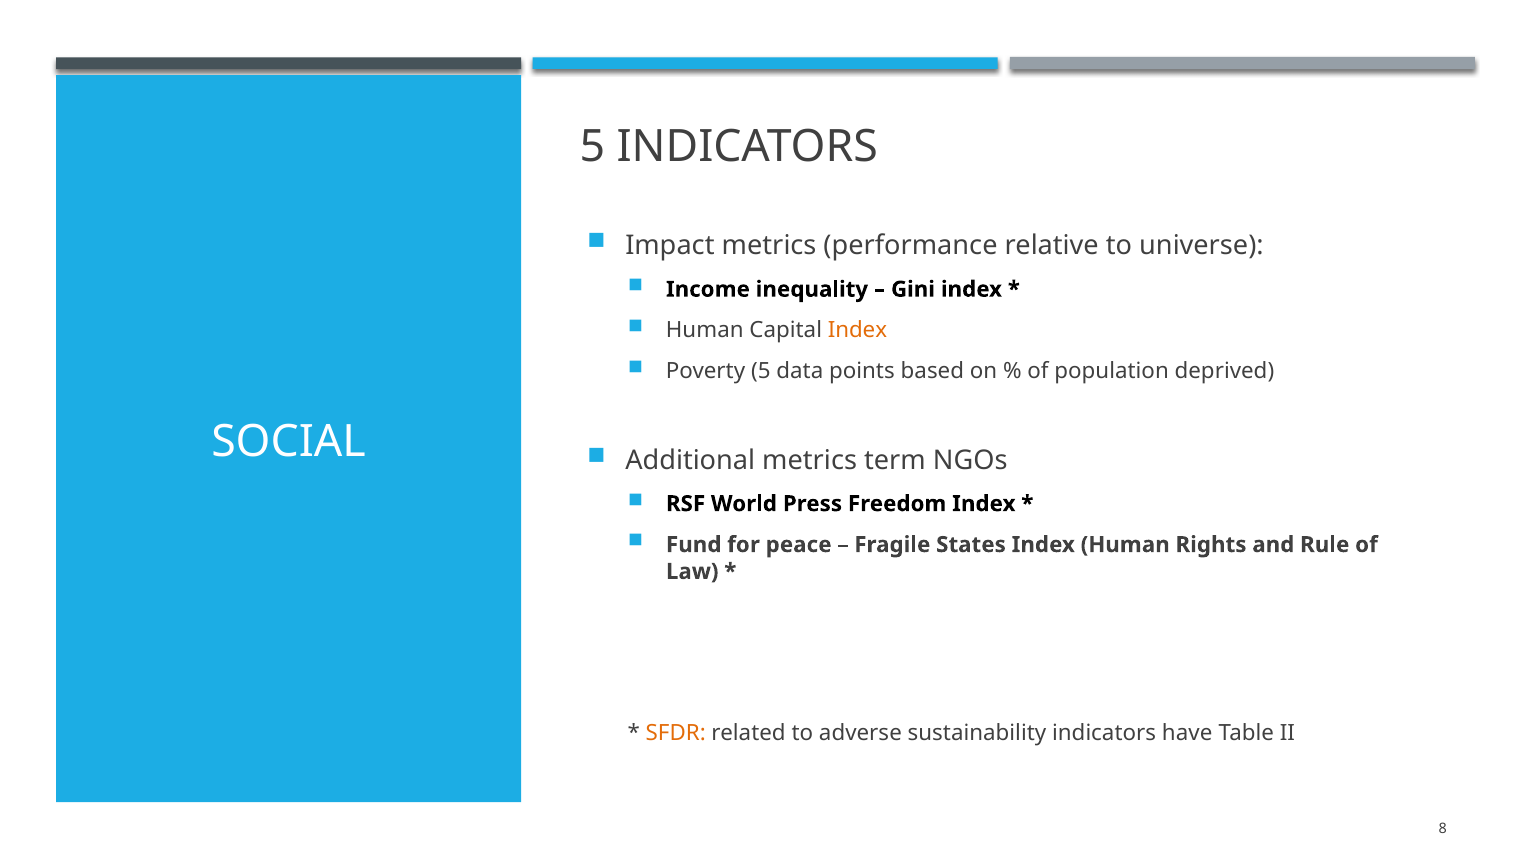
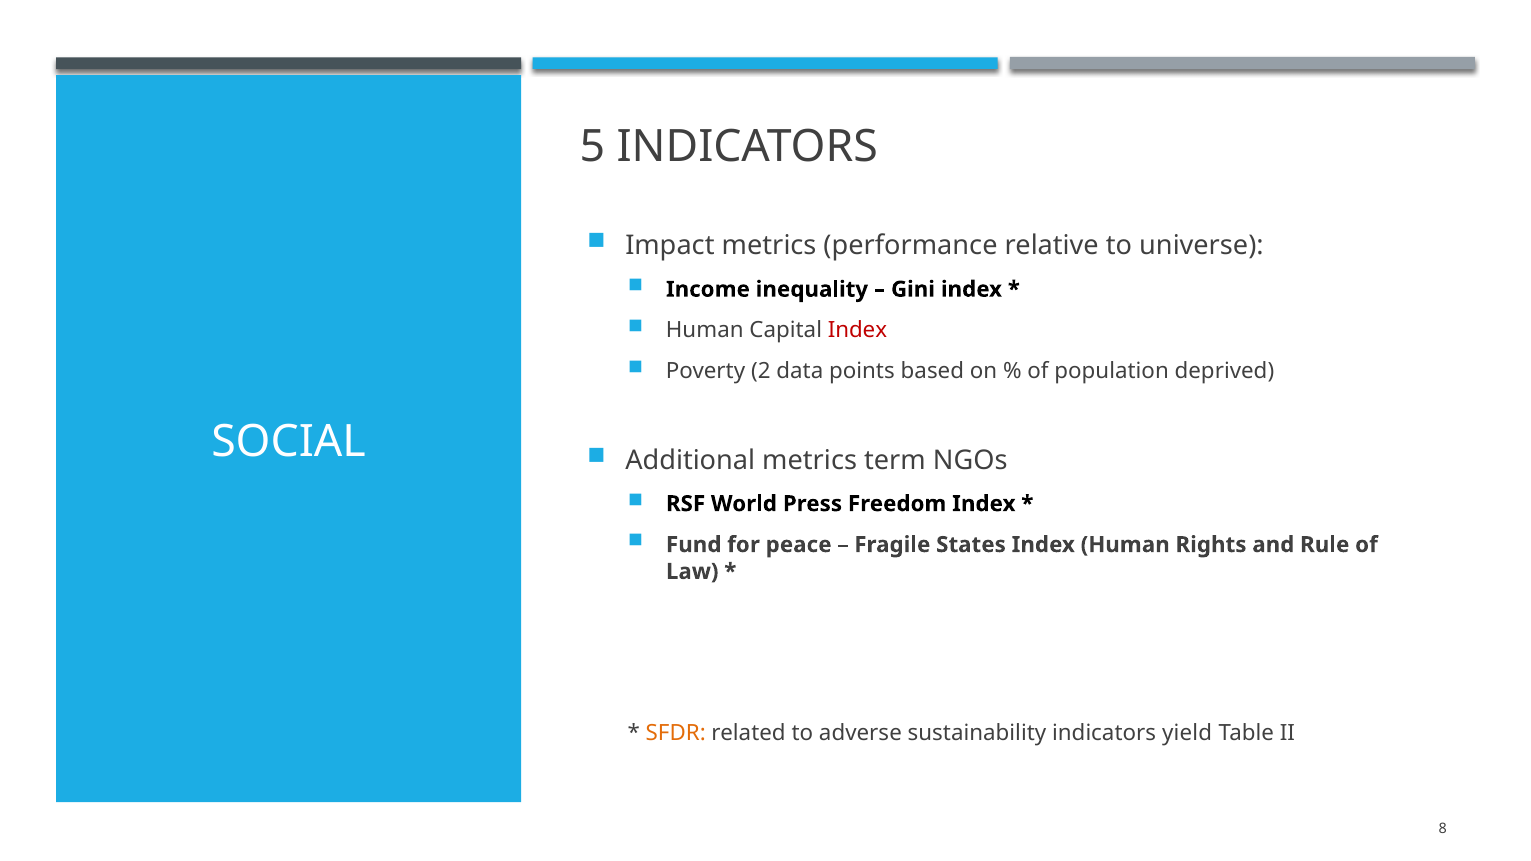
Index colour: orange -> red (857, 330)
Poverty 5: 5 -> 2 (761, 371)
have: have -> yield (1187, 733)
